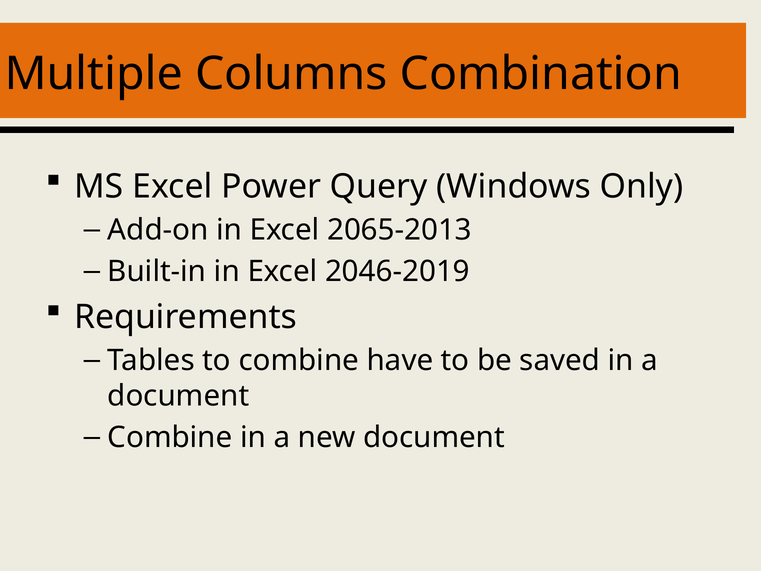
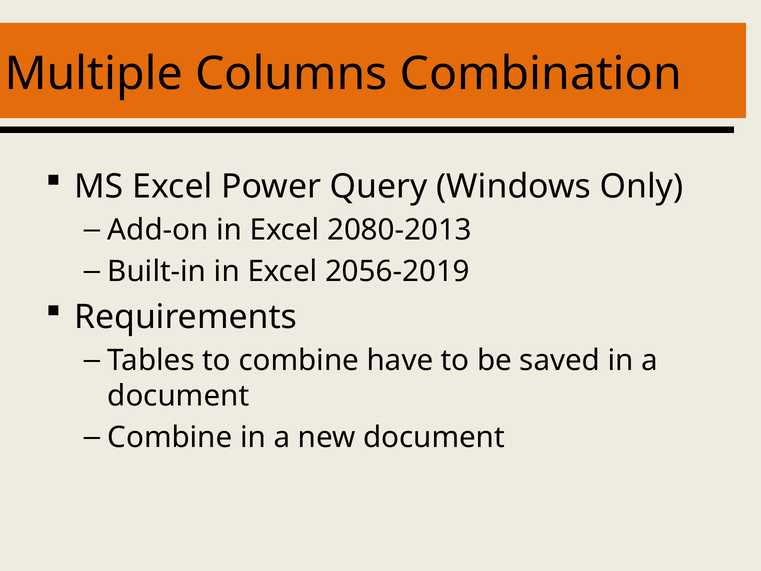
2065-2013: 2065-2013 -> 2080-2013 (399, 230)
2046-2019: 2046-2019 -> 2056-2019 (397, 272)
